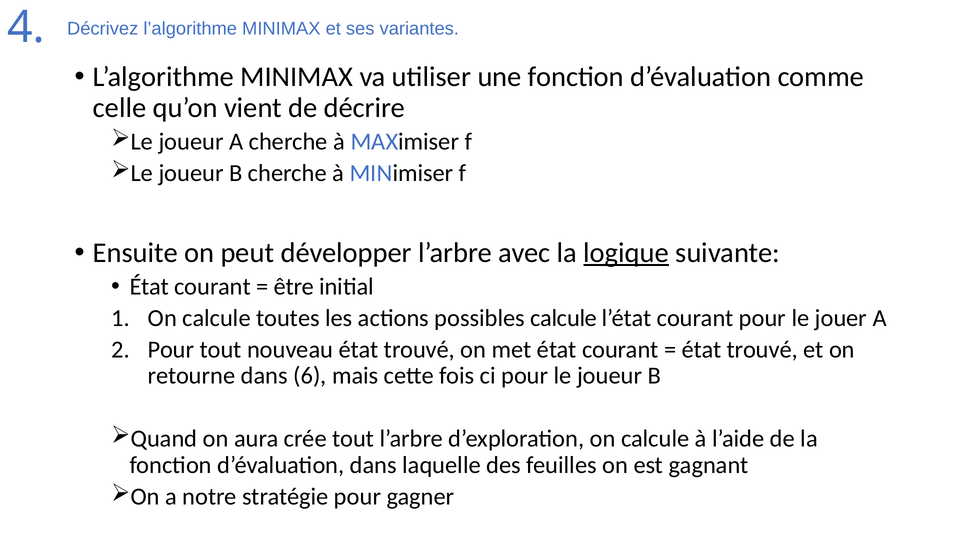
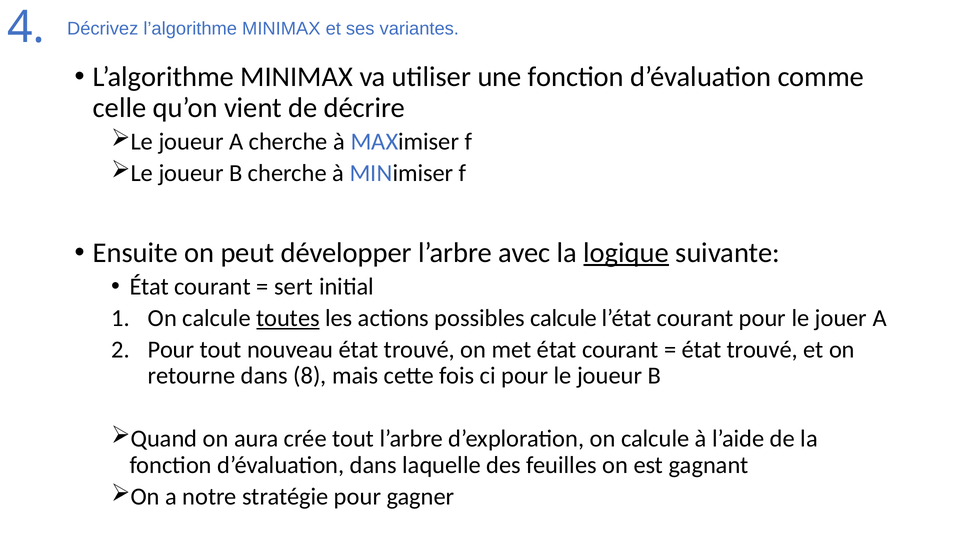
être: être -> sert (294, 287)
toutes underline: none -> present (288, 318)
6: 6 -> 8 (310, 376)
